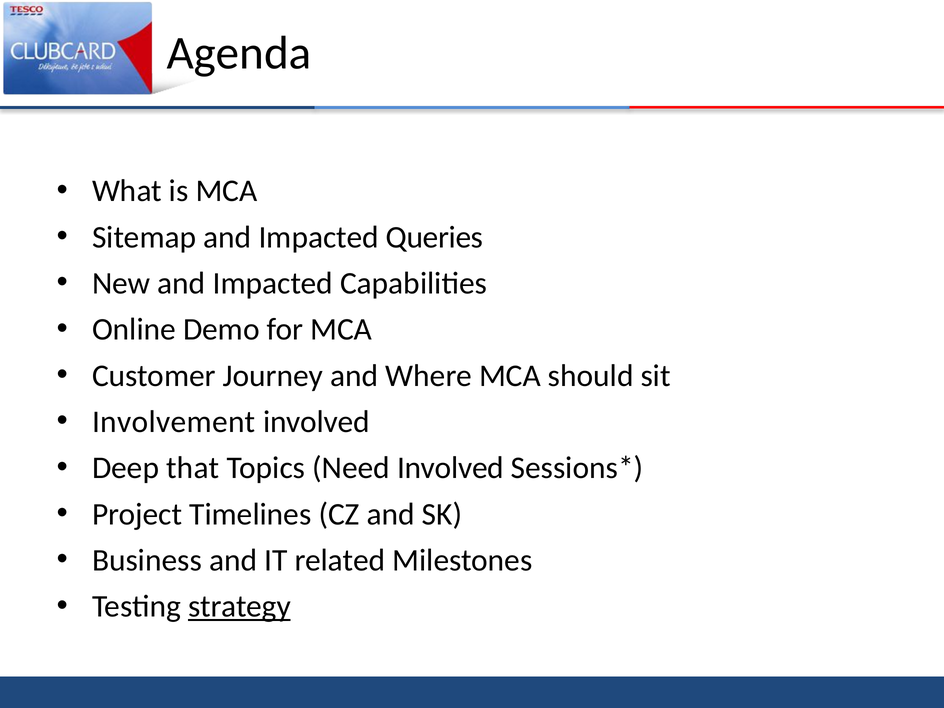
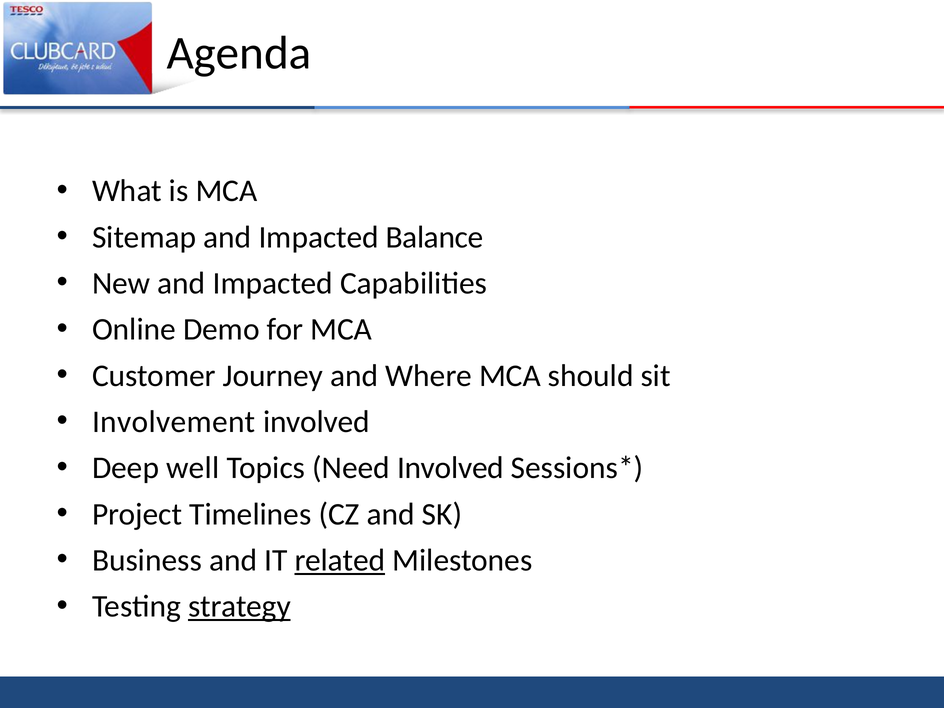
Queries: Queries -> Balance (435, 237)
that: that -> well (193, 468)
related underline: none -> present (340, 560)
